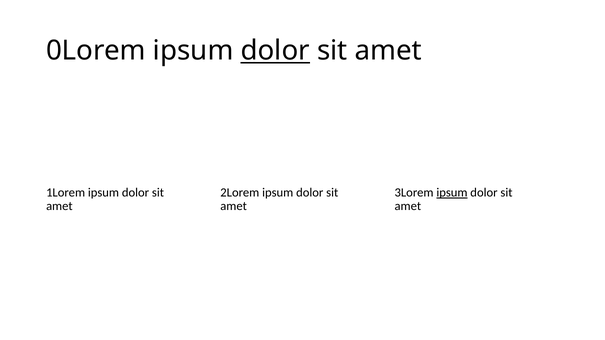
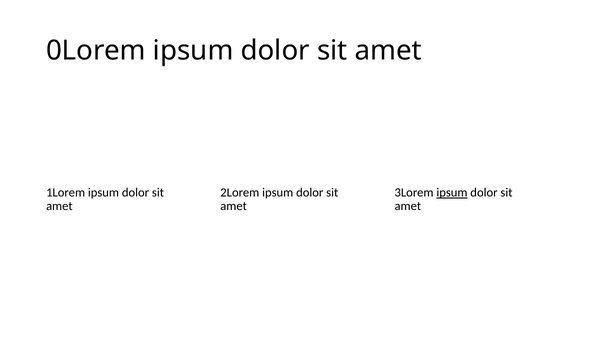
dolor underline: present -> none (275, 51)
